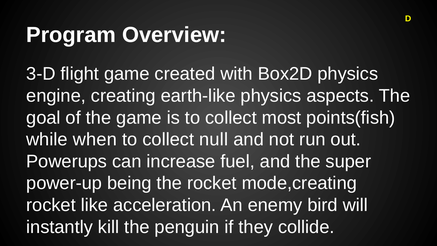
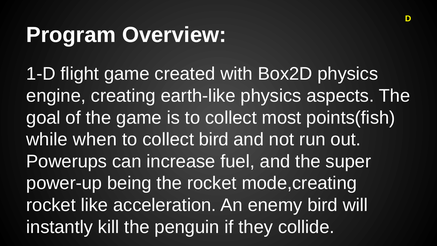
3-D: 3-D -> 1-D (41, 74)
collect null: null -> bird (214, 139)
